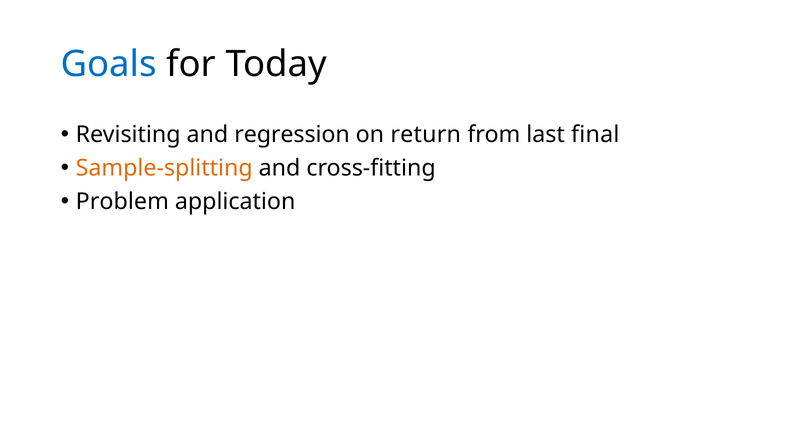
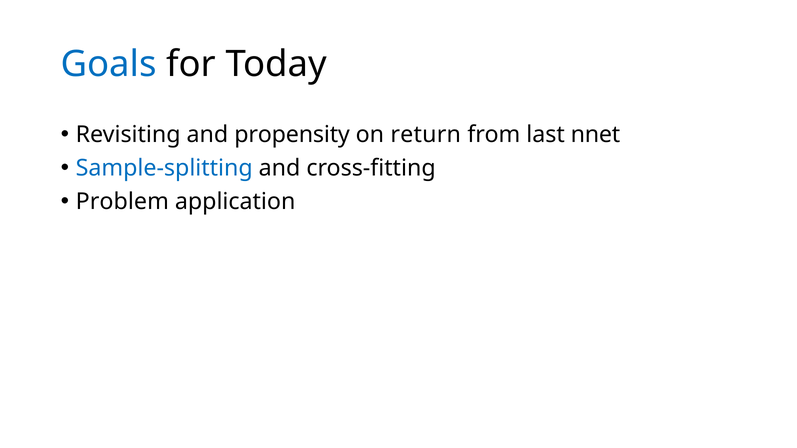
regression: regression -> propensity (292, 135)
final: final -> nnet (595, 135)
Sample-splitting colour: orange -> blue (164, 168)
